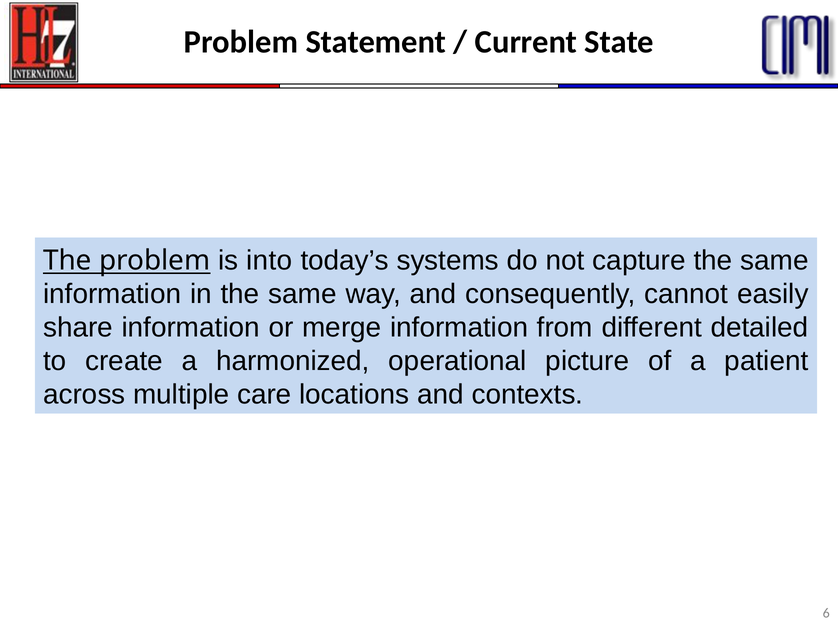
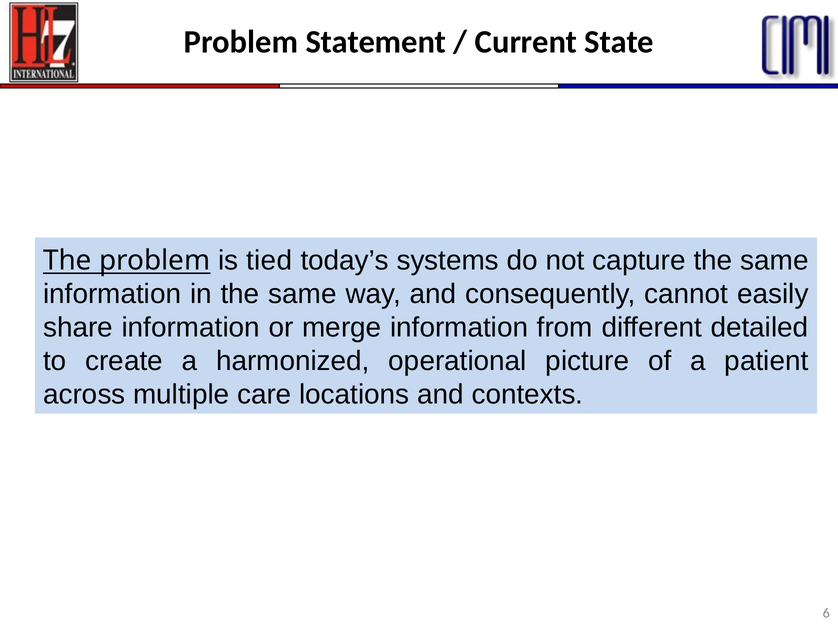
into: into -> tied (269, 260)
